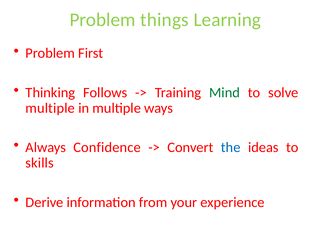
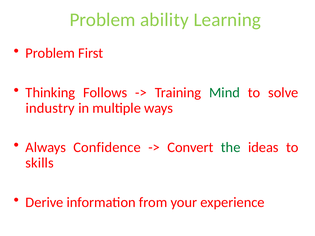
things: things -> ability (164, 20)
multiple: multiple -> industry (50, 108)
the colour: blue -> green (231, 148)
